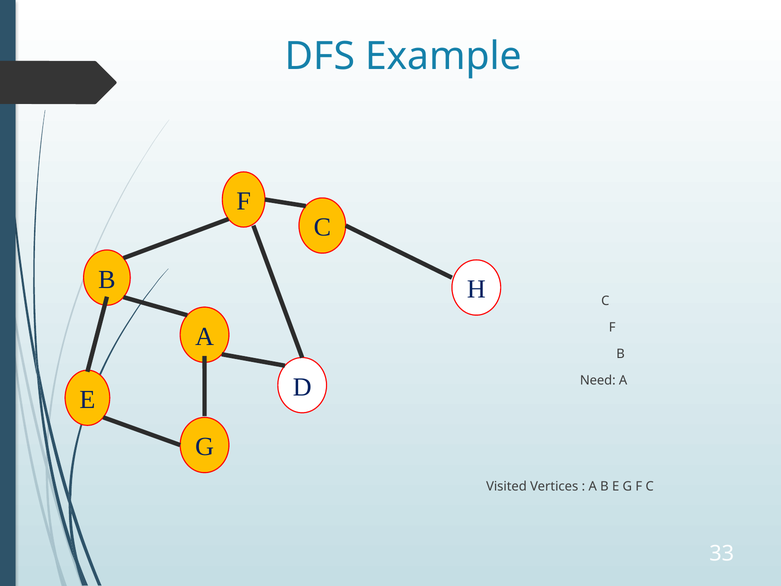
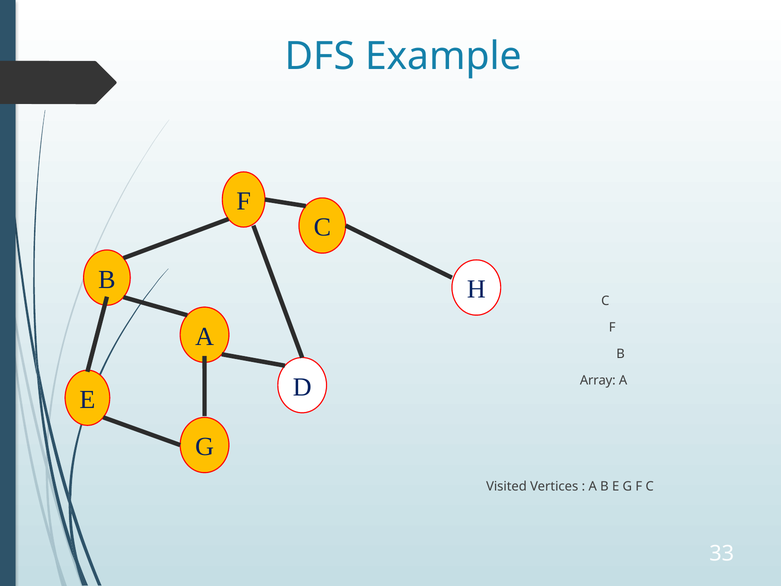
Need: Need -> Array (598, 380)
